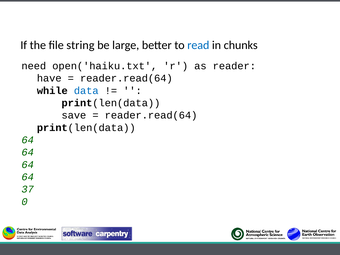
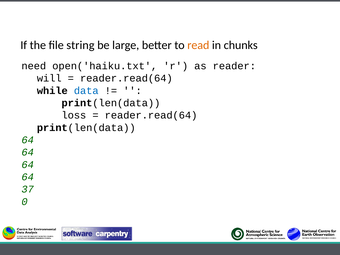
read colour: blue -> orange (198, 45)
have: have -> will (49, 78)
save: save -> loss (74, 115)
